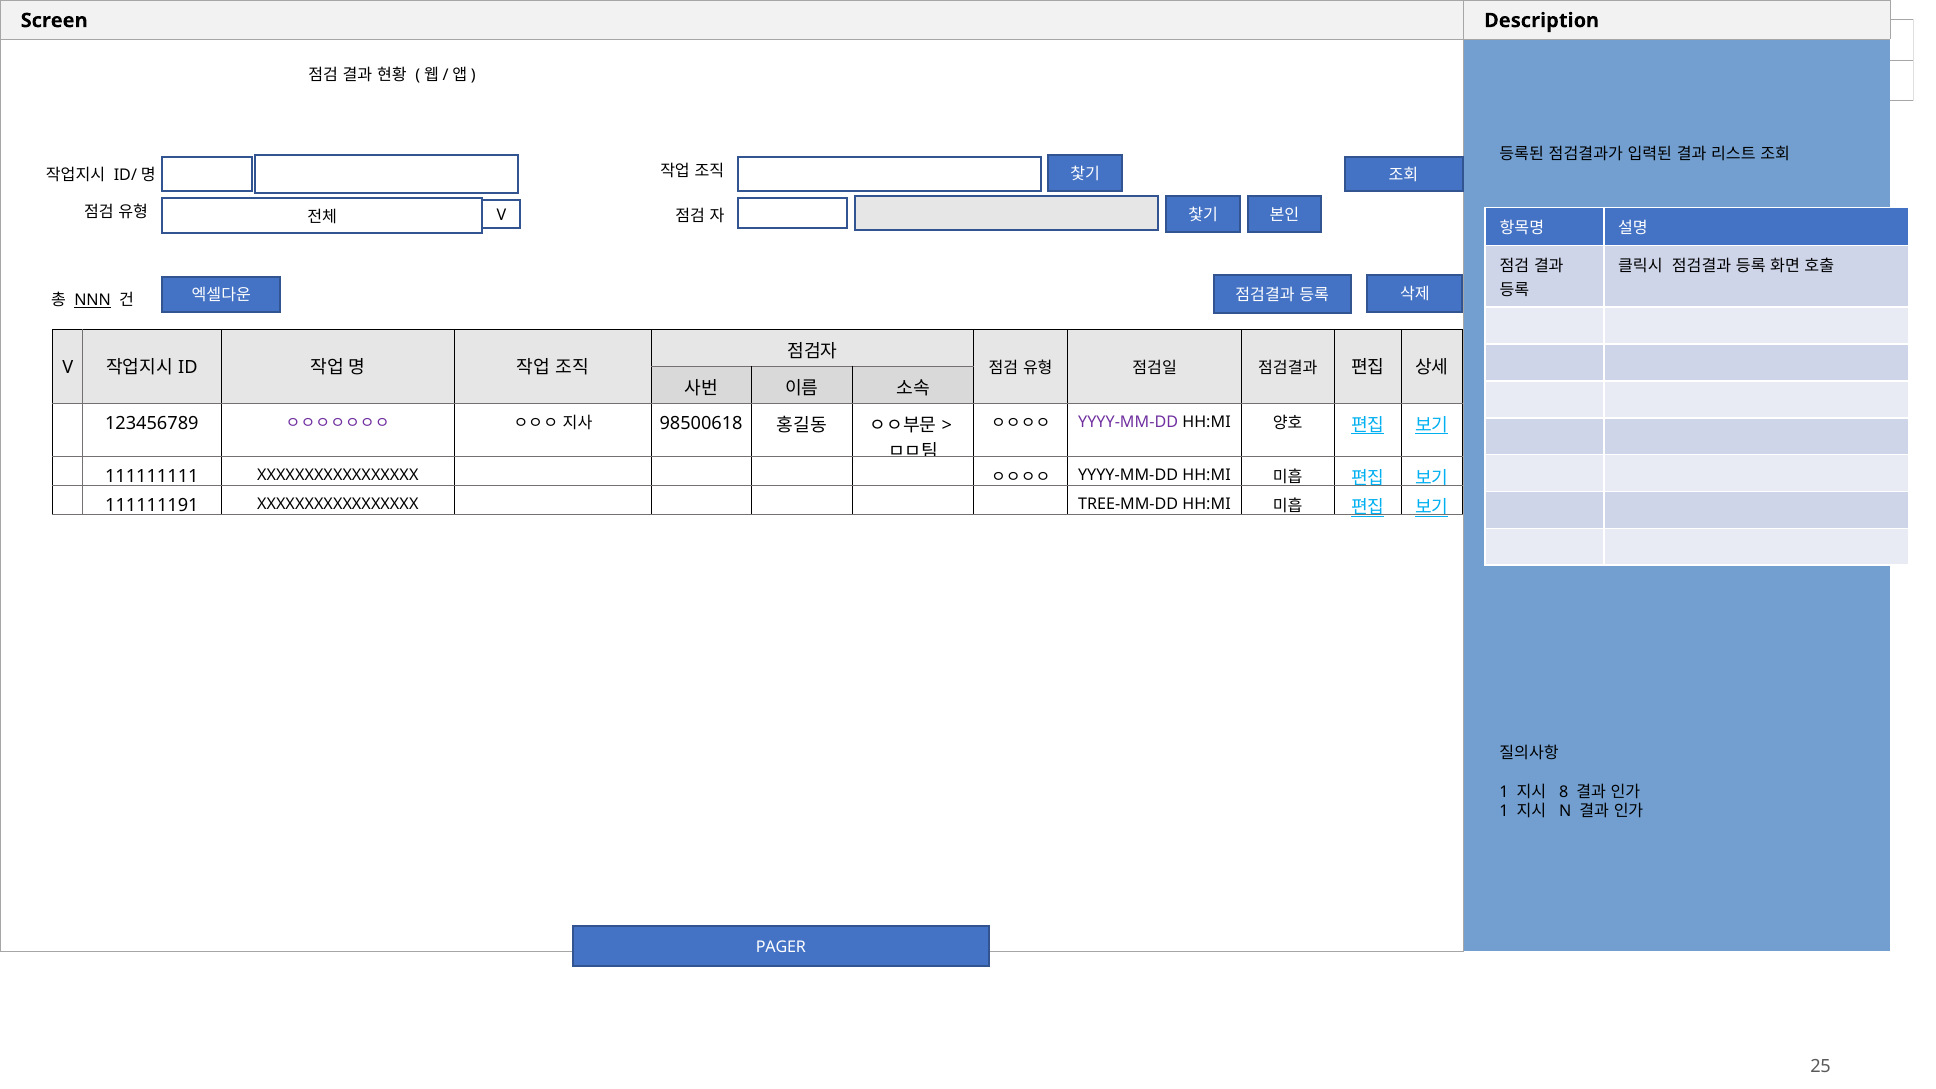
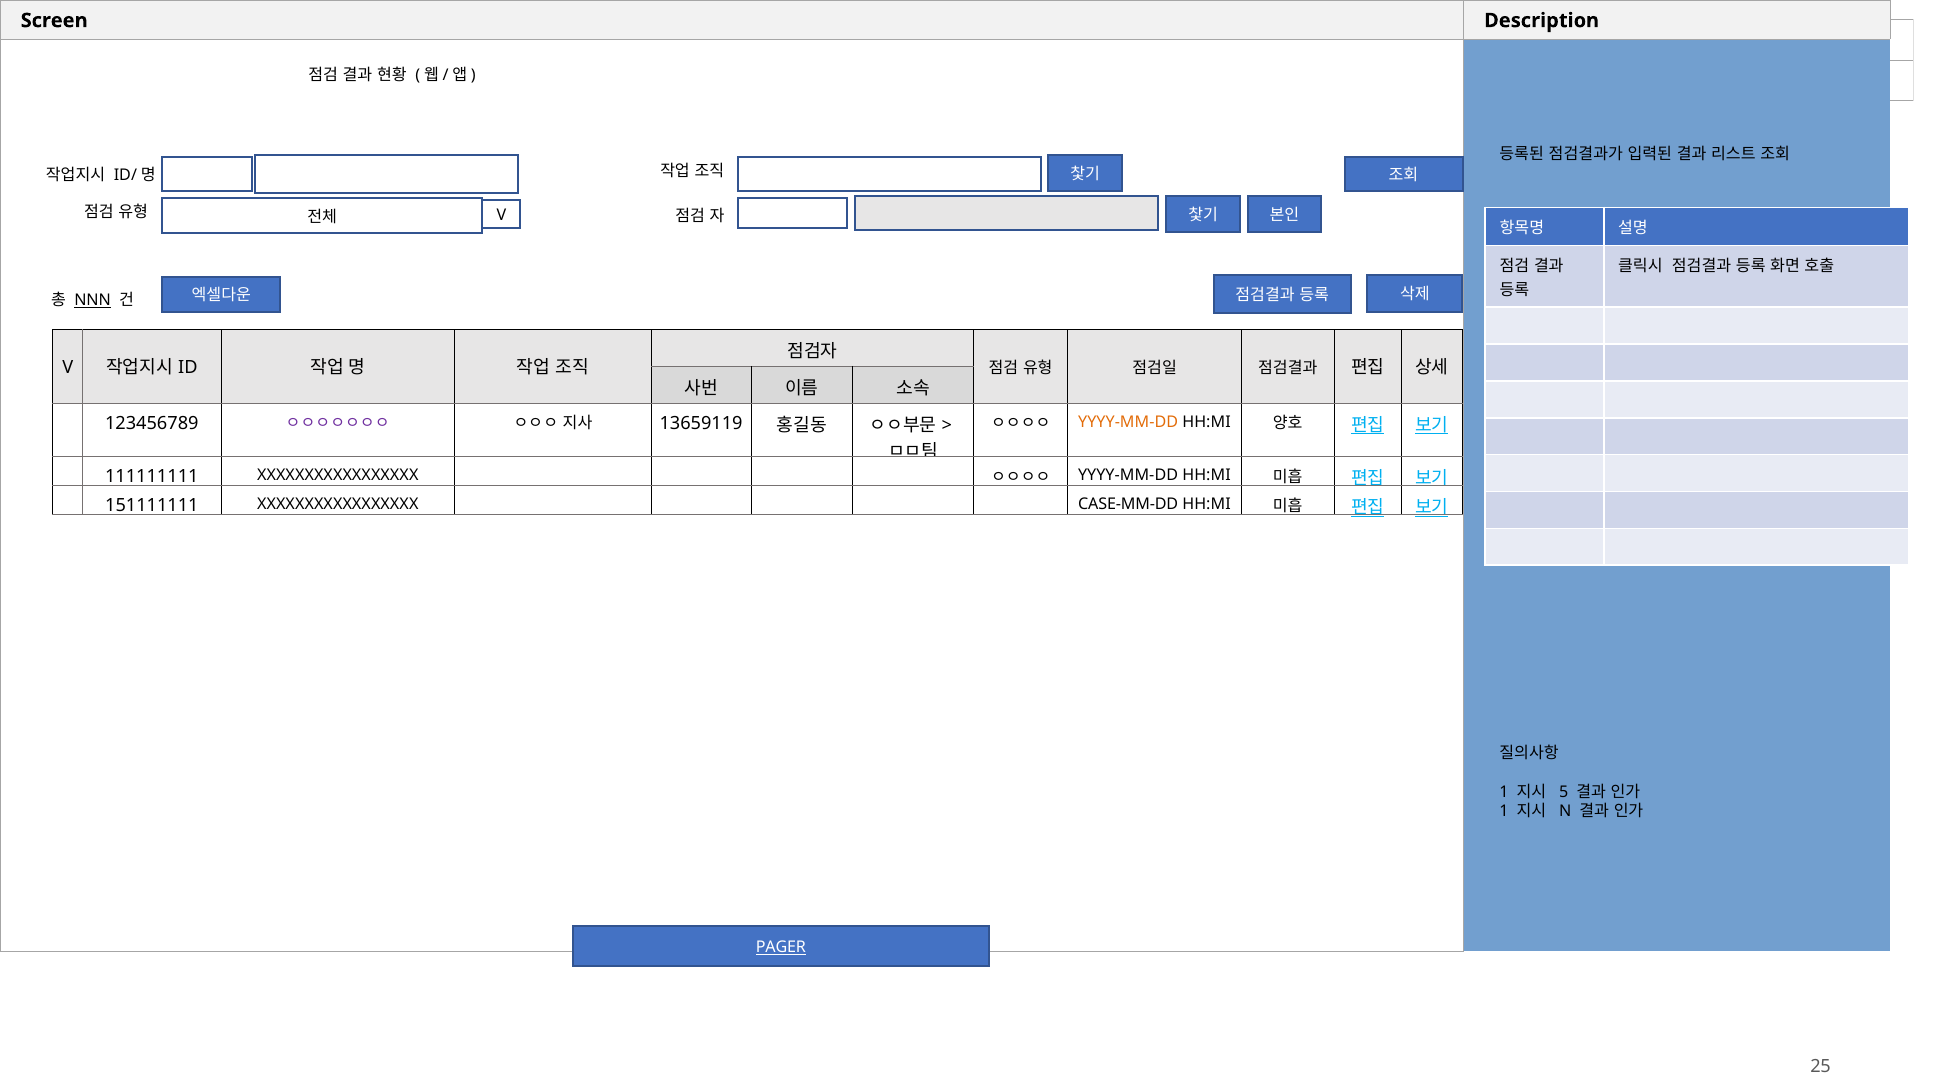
YYYY-MM-DD colour: purple -> orange (1128, 422)
98500618: 98500618 -> 13659119 (701, 423)
111111191: 111111191 -> 151111111 (152, 506)
TREE-MM-DD: TREE-MM-DD -> CASE-MM-DD (1128, 505)
8: 8 -> 5 (1564, 792)
PAGER underline: none -> present (781, 947)
